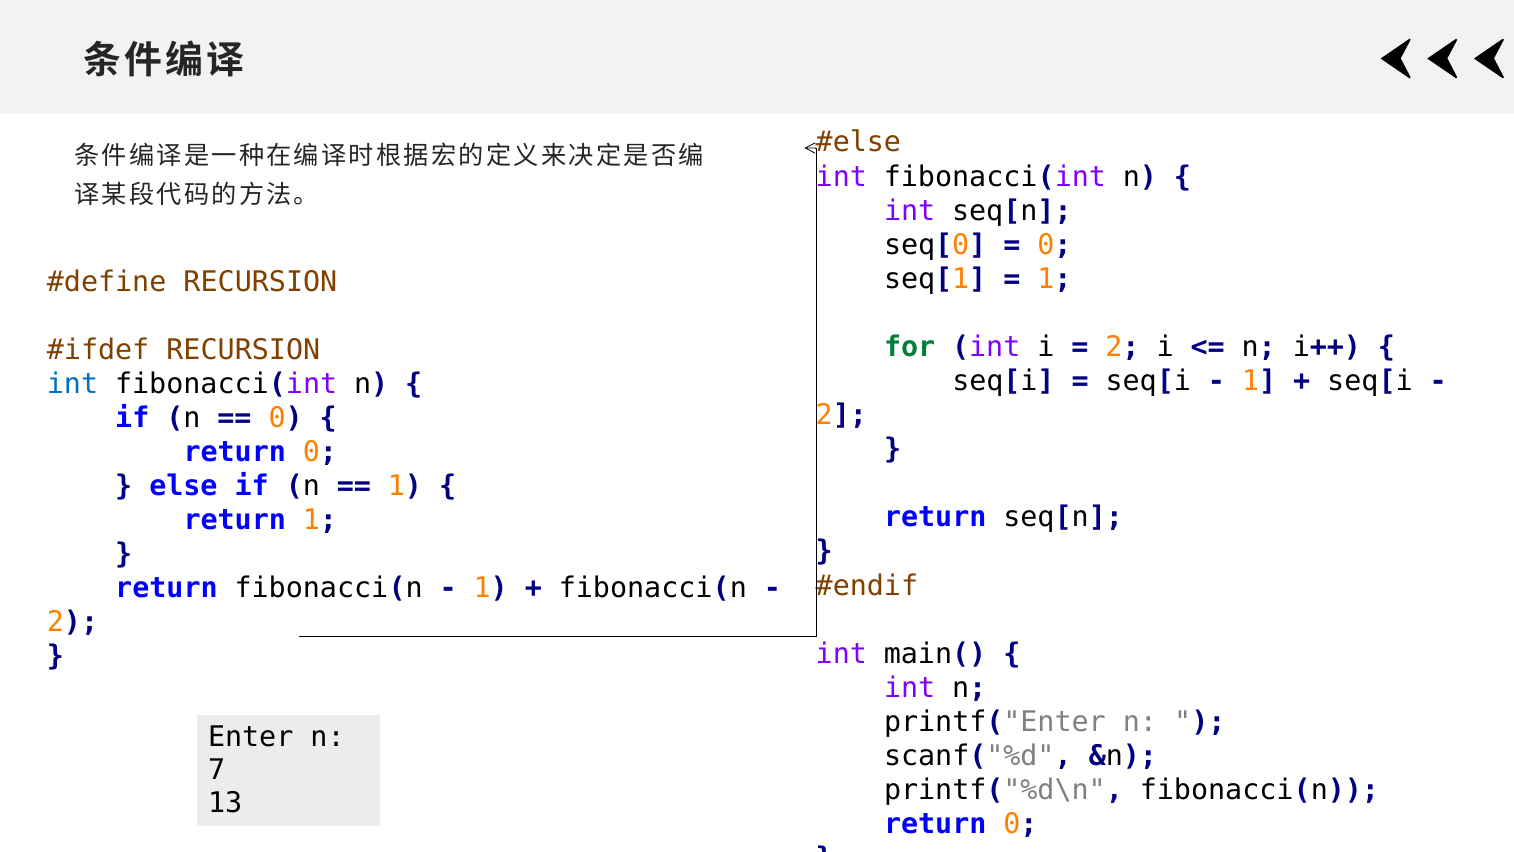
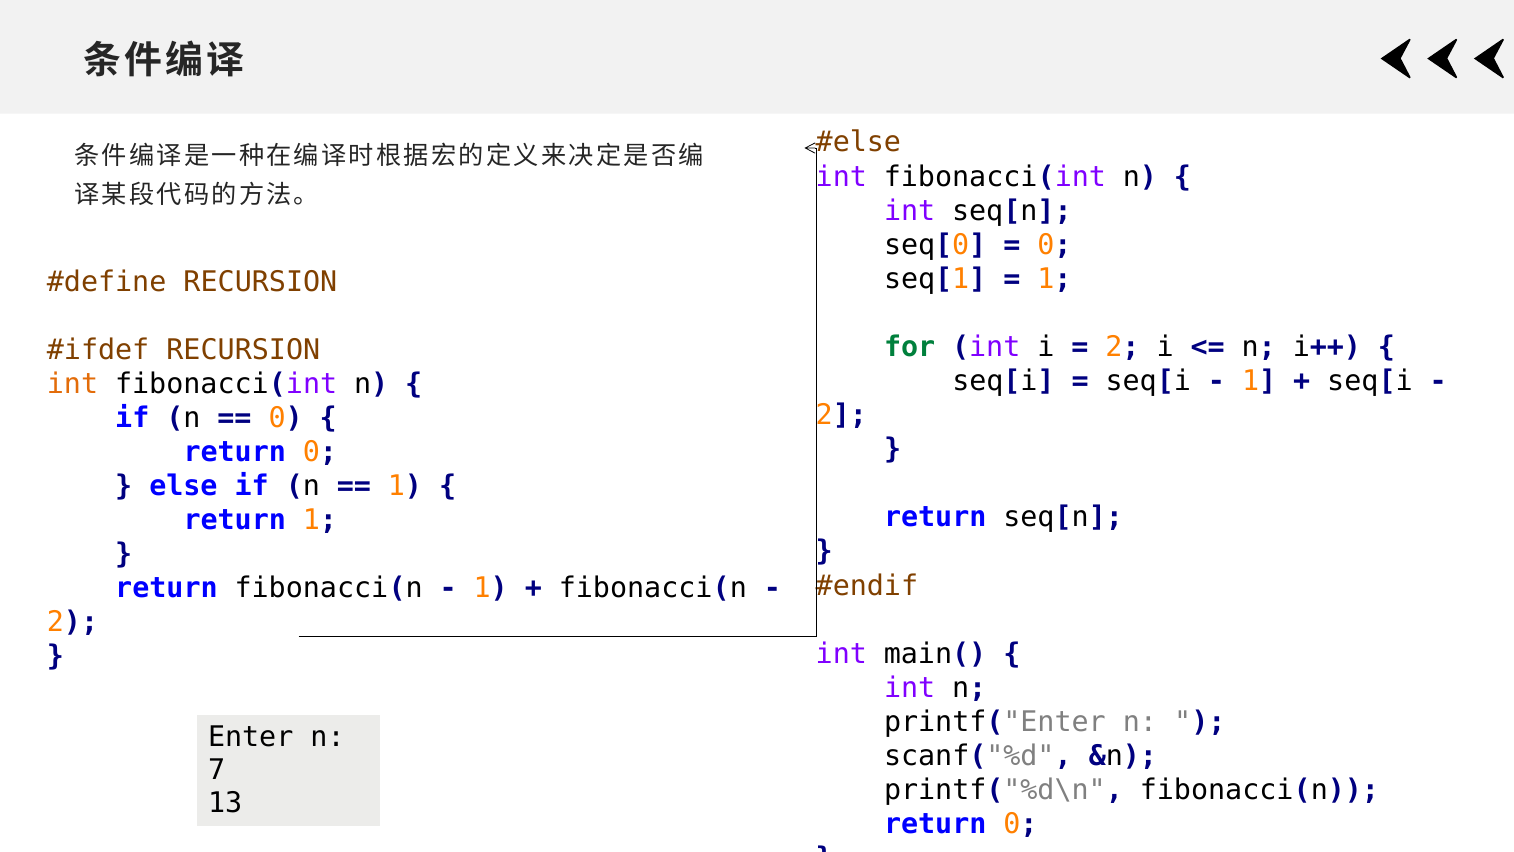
int colour: blue -> orange (73, 384)
